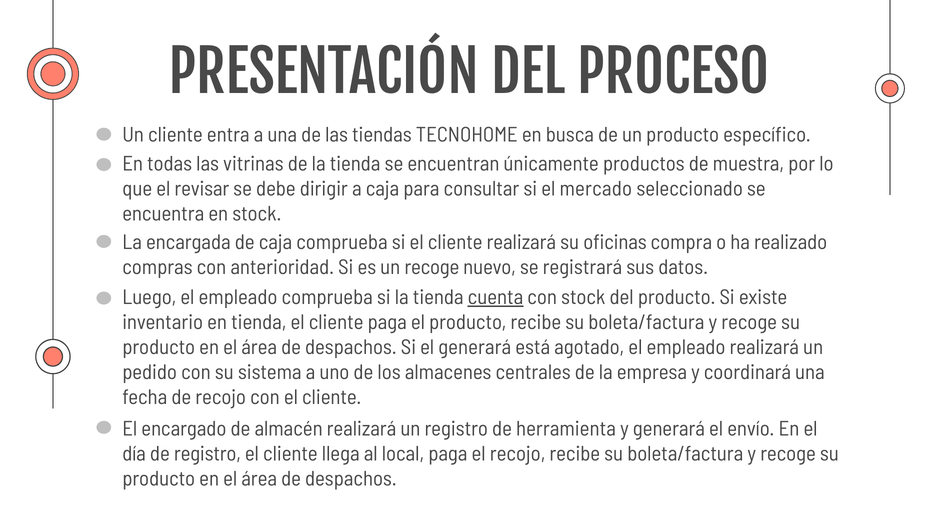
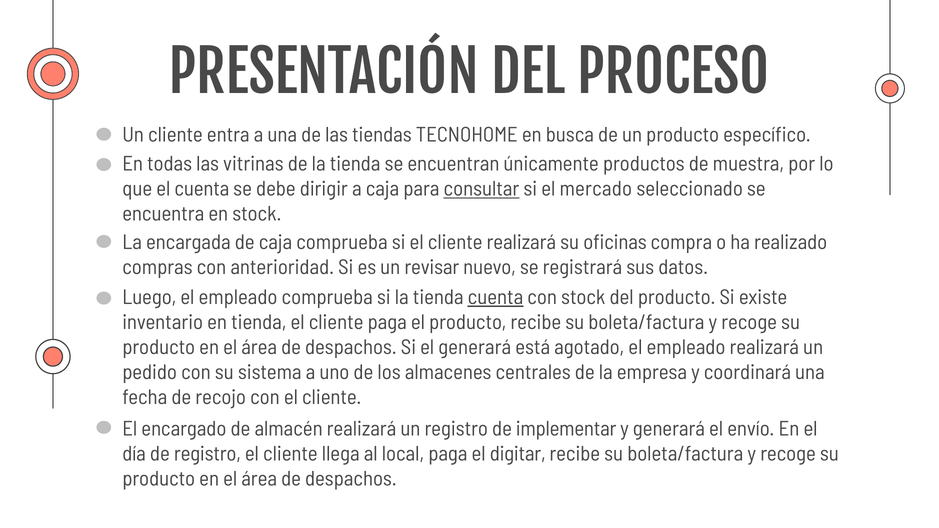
el revisar: revisar -> cuenta (202, 189)
consultar underline: none -> present (481, 189)
un recoge: recoge -> revisar (432, 267)
herramienta: herramienta -> implementar (566, 429)
el recojo: recojo -> digitar (518, 454)
